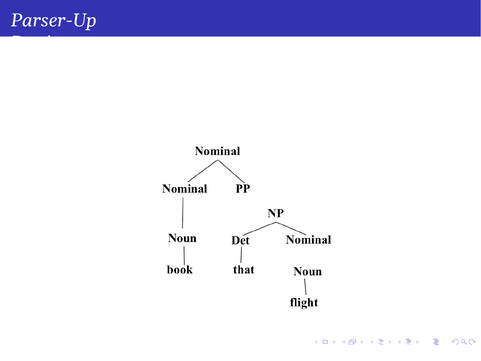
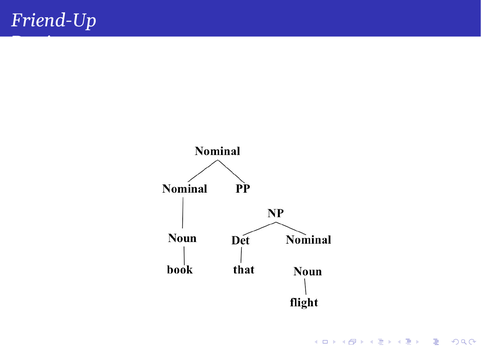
Parser-Up: Parser-Up -> Friend-Up (54, 21)
